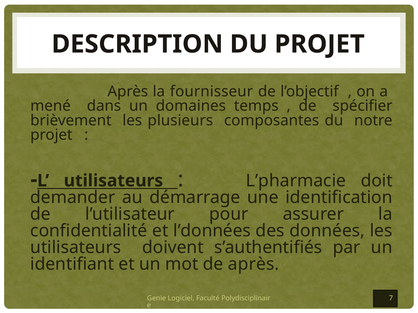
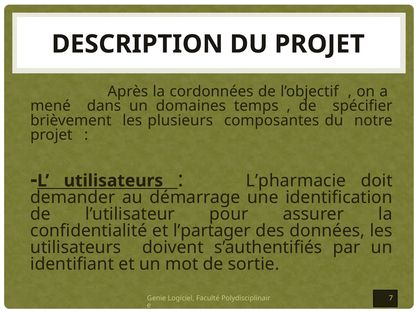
fournisseur: fournisseur -> cordonnées (212, 92)
l’données: l’données -> l’partager (212, 231)
de après: après -> sortie (254, 265)
